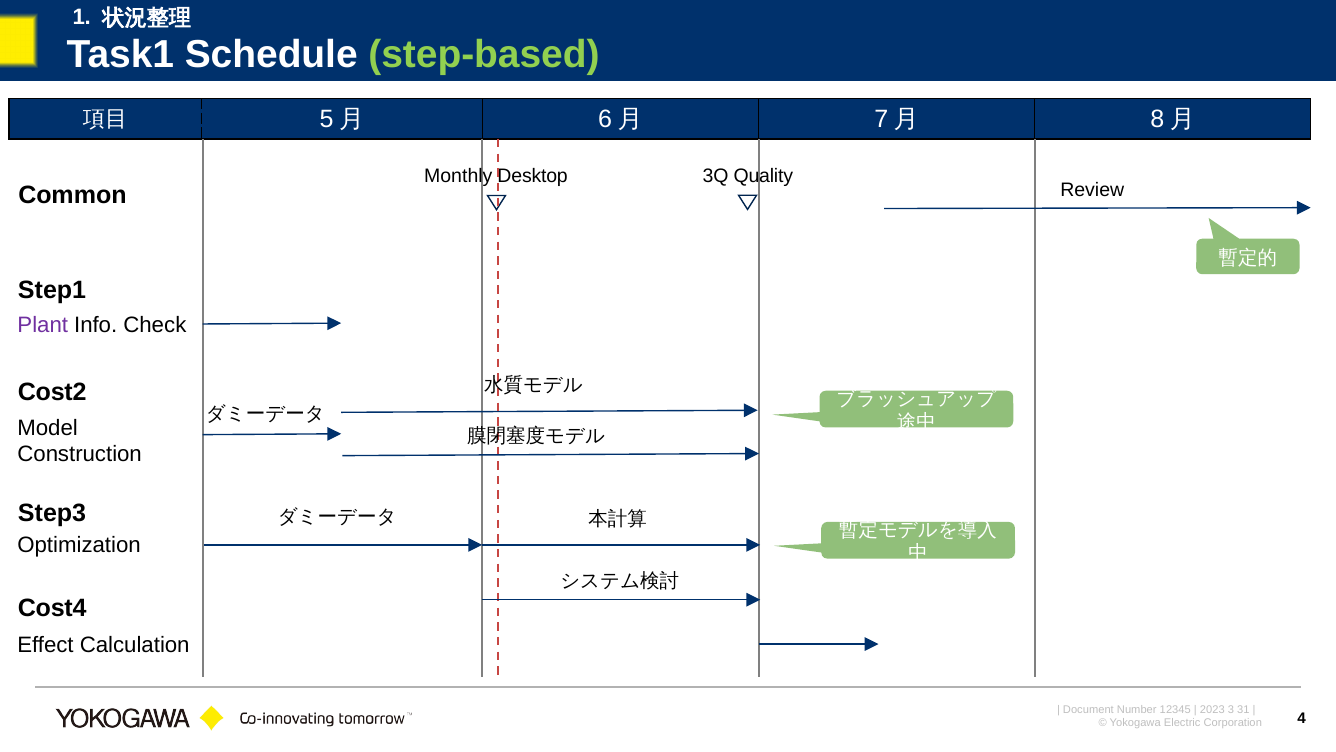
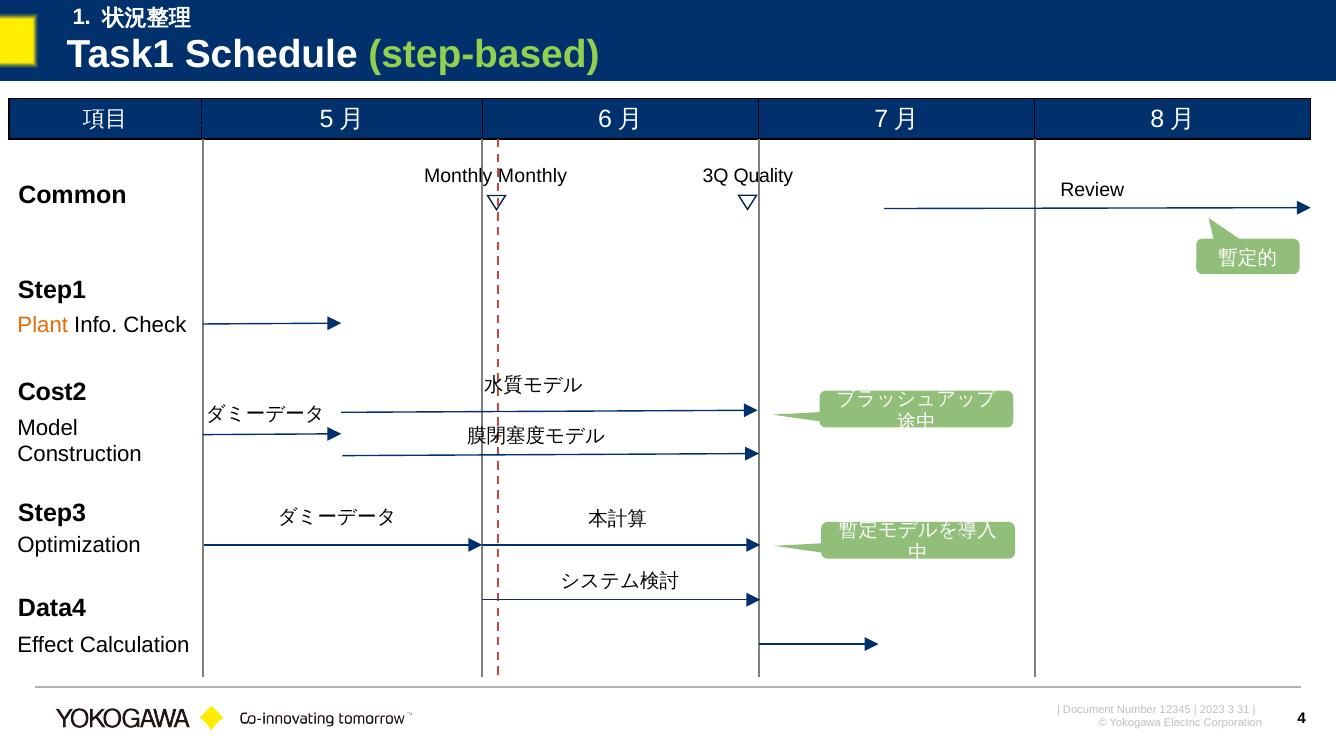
Monthly Desktop: Desktop -> Monthly (532, 176)
Plant colour: purple -> orange (43, 325)
Cost4: Cost4 -> Data4 (52, 607)
